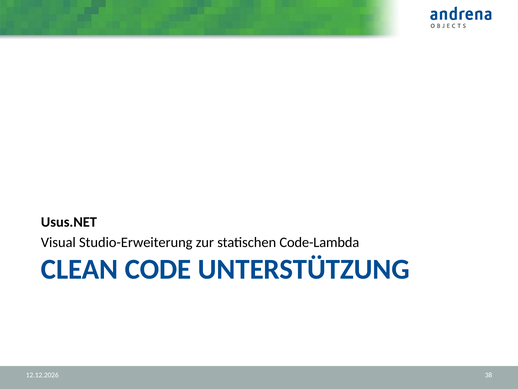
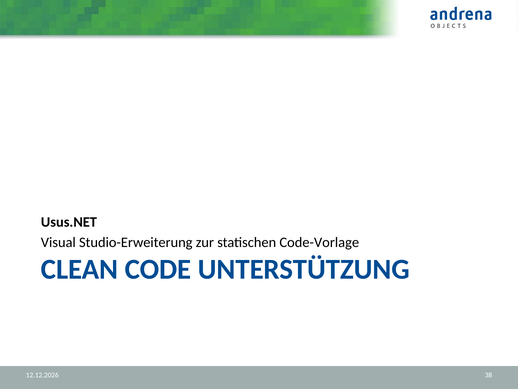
Code-Lambda: Code-Lambda -> Code-Vorlage (319, 242)
